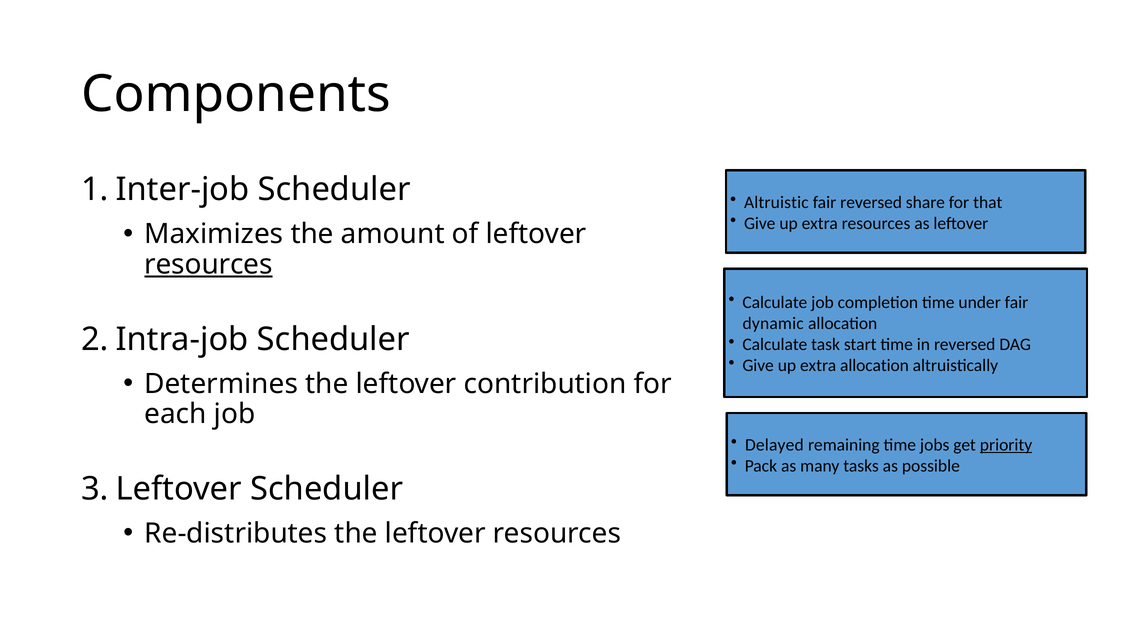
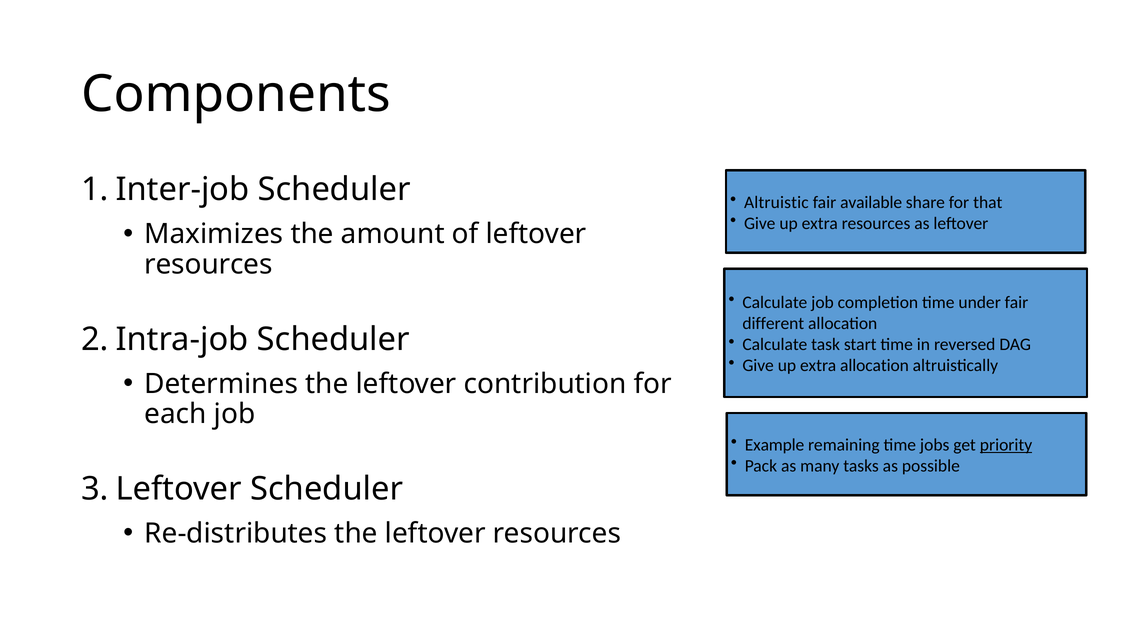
fair reversed: reversed -> available (871, 202)
resources underline: present -> none (208, 264)
dynamic: dynamic -> different (773, 323)
Delayed: Delayed -> Example (775, 445)
